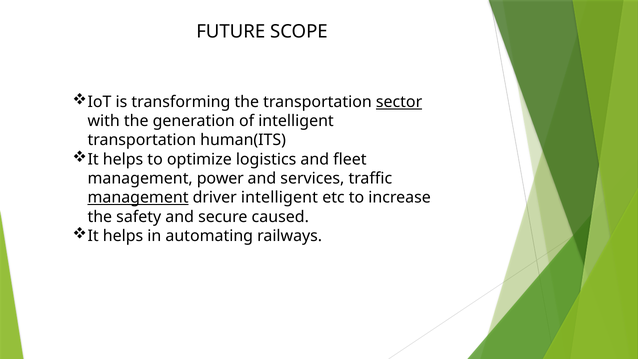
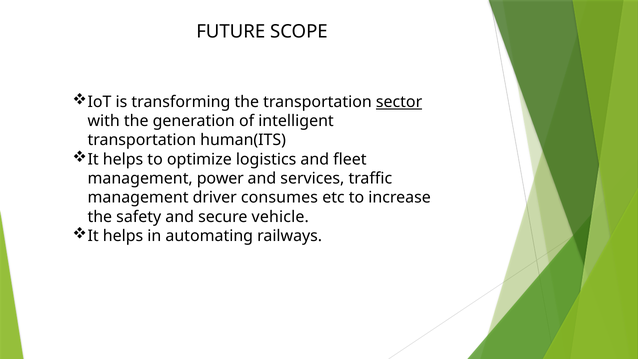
management underline: present -> none (138, 198)
driver intelligent: intelligent -> consumes (279, 198)
caused: caused -> vehicle (280, 217)
